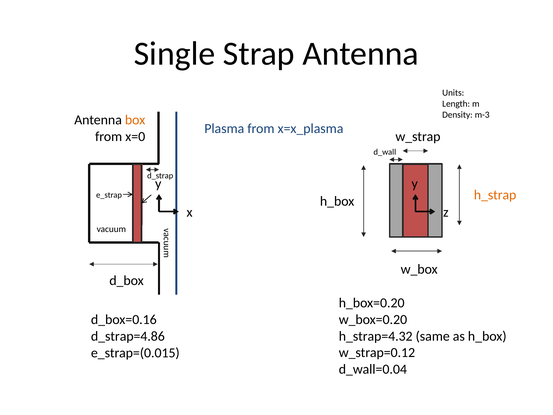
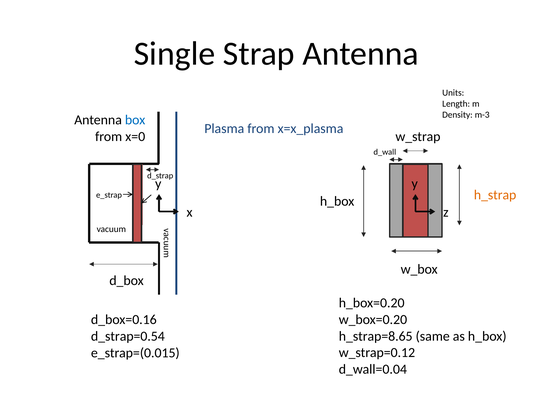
box colour: orange -> blue (135, 120)
h_strap=4.32: h_strap=4.32 -> h_strap=8.65 (376, 336)
d_strap=4.86: d_strap=4.86 -> d_strap=0.54 (128, 336)
